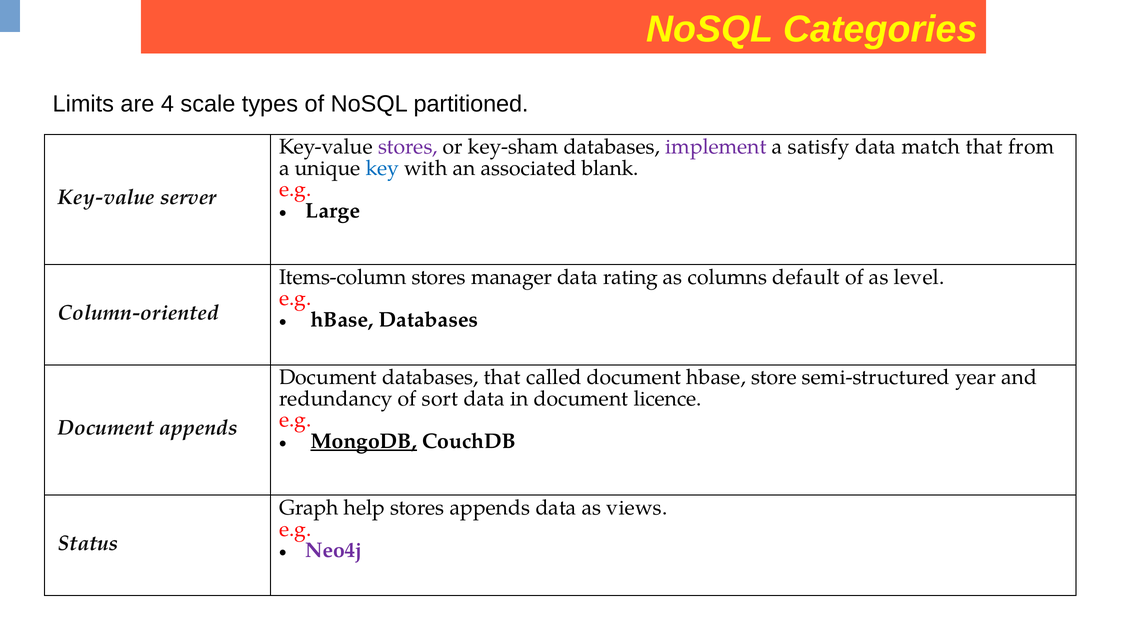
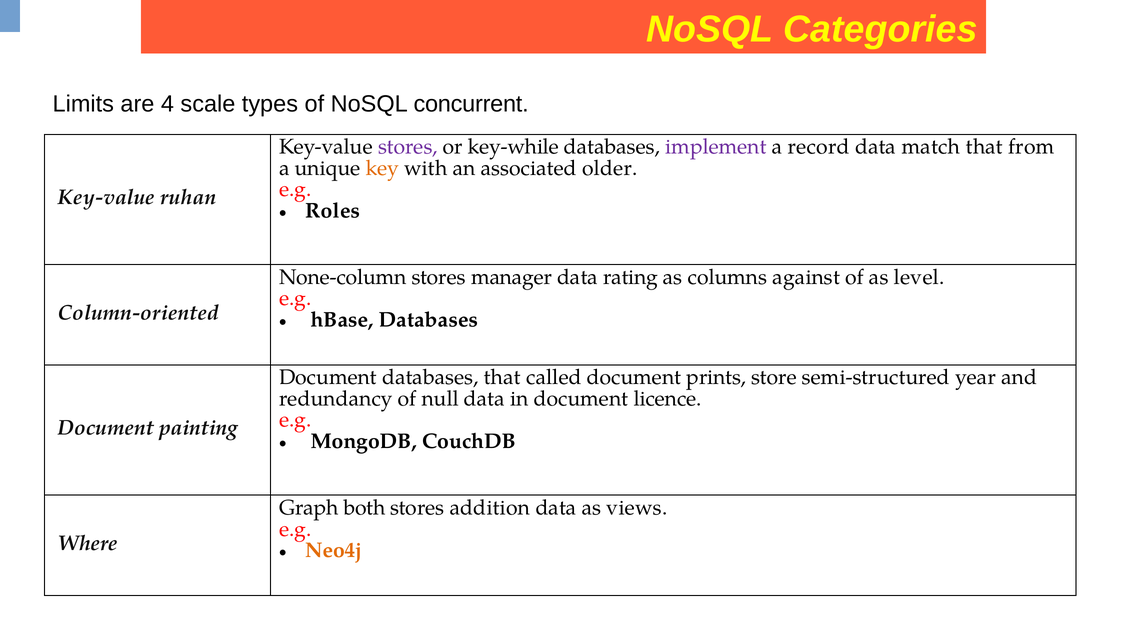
partitioned: partitioned -> concurrent (471, 104)
key-sham: key-sham -> key-while (513, 147)
satisfy: satisfy -> record (819, 147)
key colour: blue -> orange (382, 168)
blank: blank -> older (610, 168)
server: server -> ruhan (188, 197)
Large: Large -> Roles (333, 211)
Items-column: Items-column -> None-column (343, 277)
default: default -> against (806, 277)
document hbase: hbase -> prints (716, 377)
sort: sort -> null (440, 399)
Document appends: appends -> painting (199, 428)
MongoDB underline: present -> none (364, 441)
help: help -> both (365, 508)
stores appends: appends -> addition (490, 508)
Status: Status -> Where (88, 543)
Neo4j colour: purple -> orange (334, 550)
